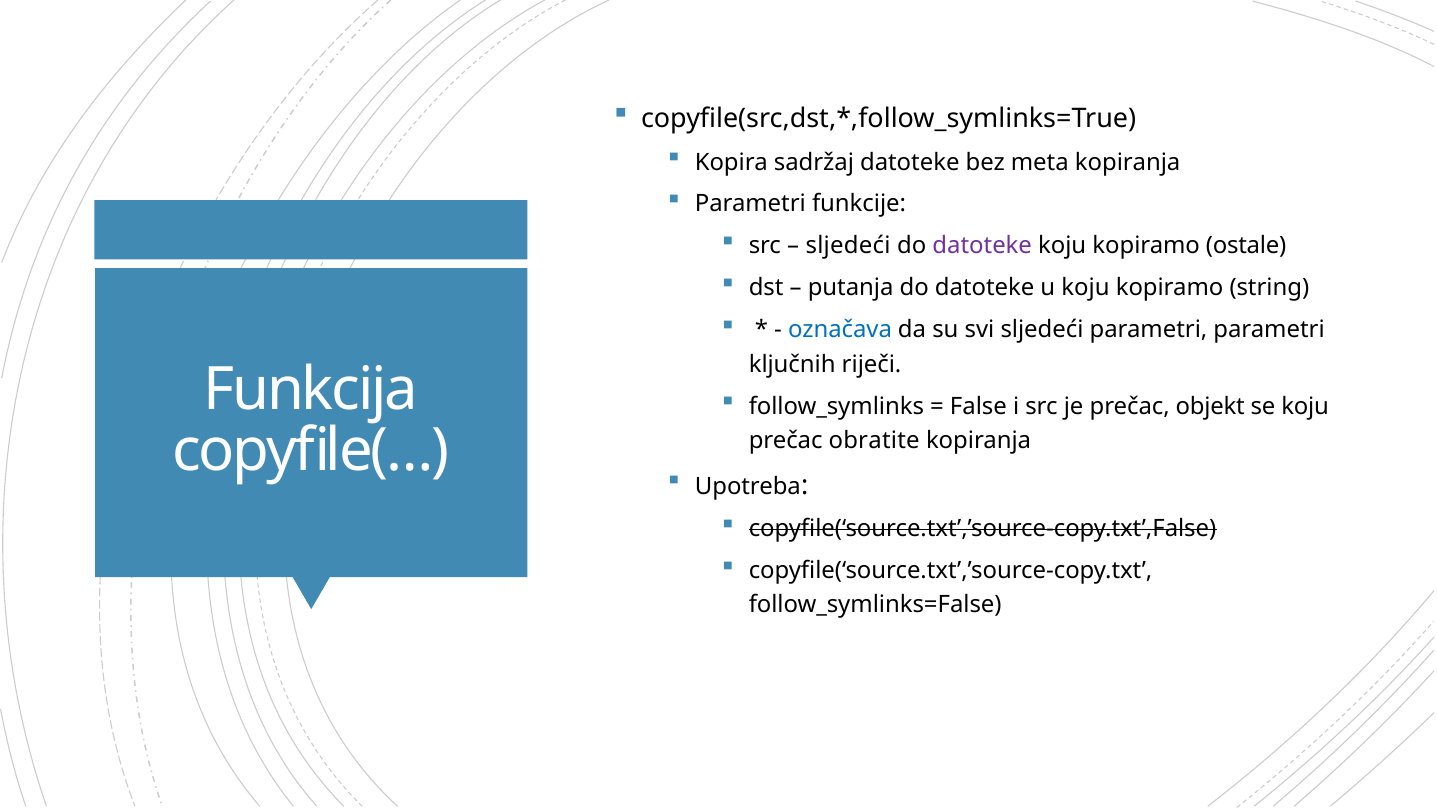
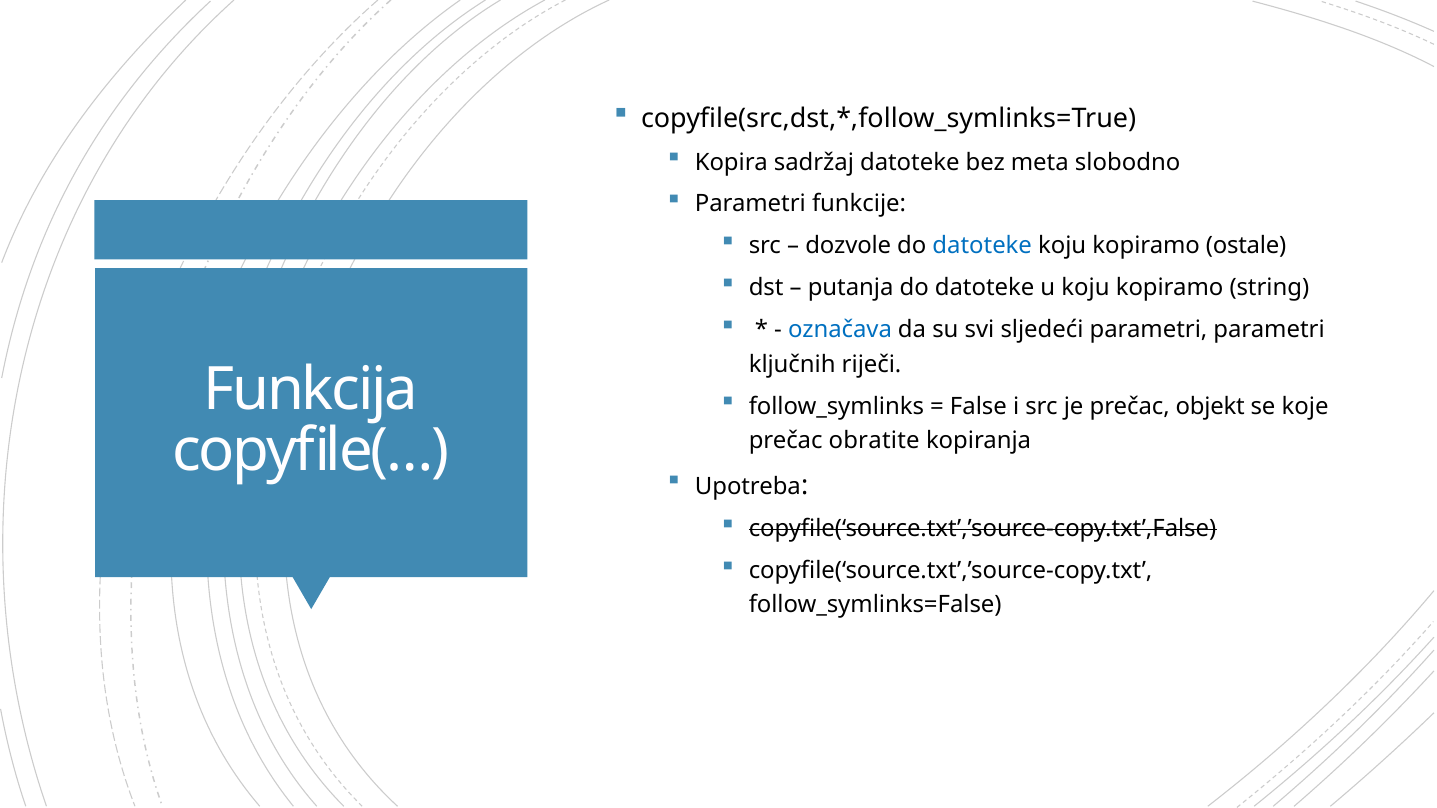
meta kopiranja: kopiranja -> slobodno (1128, 162)
sljedeći: sljedeći -> dozvole (848, 246)
datoteke colour: purple -> blue (982, 246)
se koju: koju -> koje (1305, 406)
